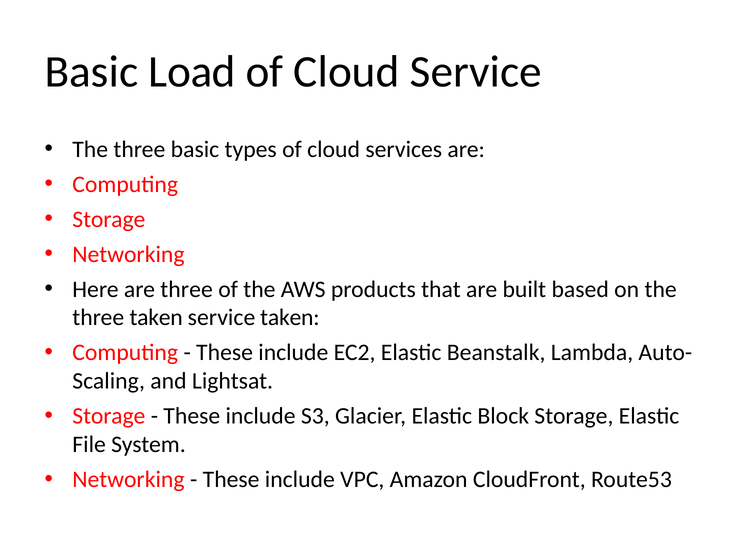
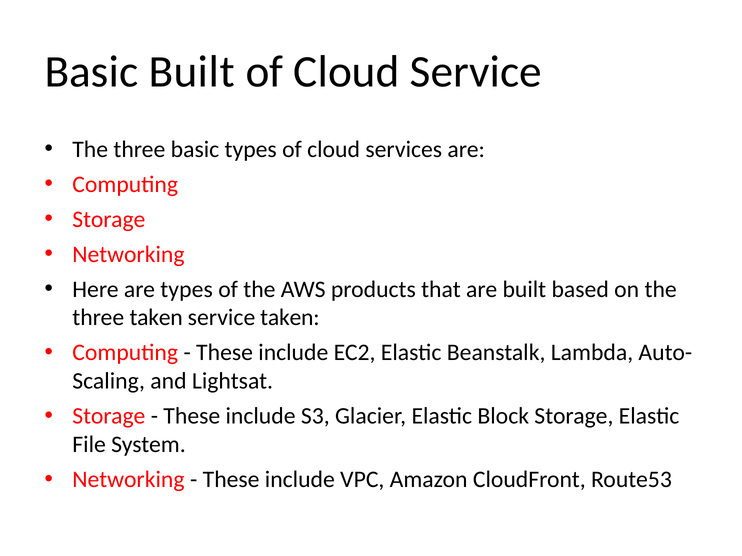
Basic Load: Load -> Built (192, 72)
are three: three -> types (187, 290)
